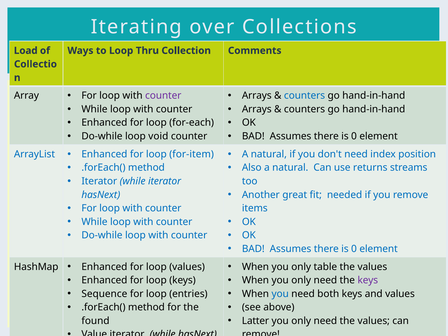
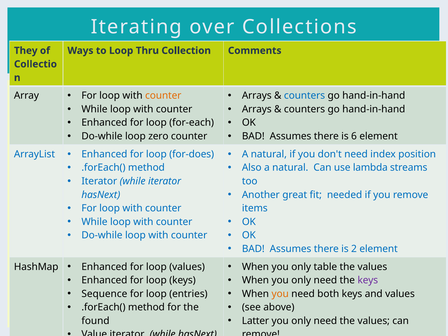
Load: Load -> They (26, 51)
counter colour: purple -> orange (163, 96)
void: void -> zero (158, 136)
0: 0 -> 6 (354, 136)
for-item: for-item -> for-does (192, 154)
returns: returns -> lambda (370, 168)
0: 0 -> 2 (354, 249)
you colour: blue -> orange (280, 294)
